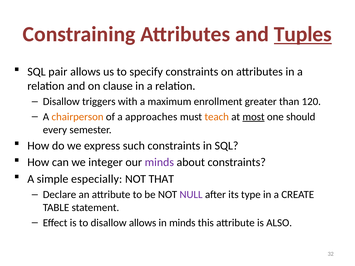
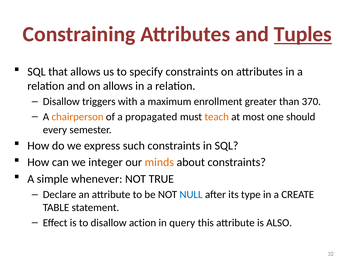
pair: pair -> that (58, 72)
on clause: clause -> allows (118, 86)
120: 120 -> 370 (311, 102)
approaches: approaches -> propagated (151, 117)
most underline: present -> none (254, 117)
minds colour: purple -> orange (159, 162)
especially: especially -> whenever (97, 179)
THAT: THAT -> TRUE (161, 179)
NULL colour: purple -> blue (191, 195)
disallow allows: allows -> action (143, 223)
in minds: minds -> query (182, 223)
